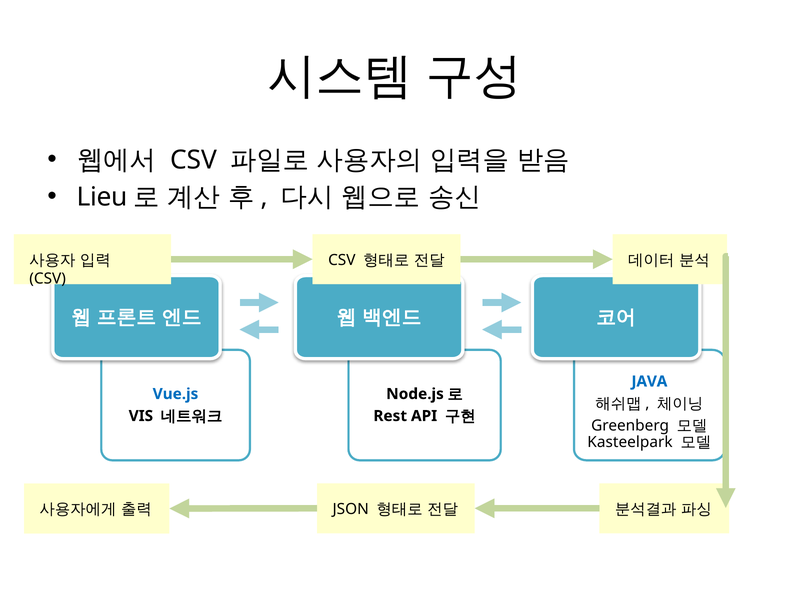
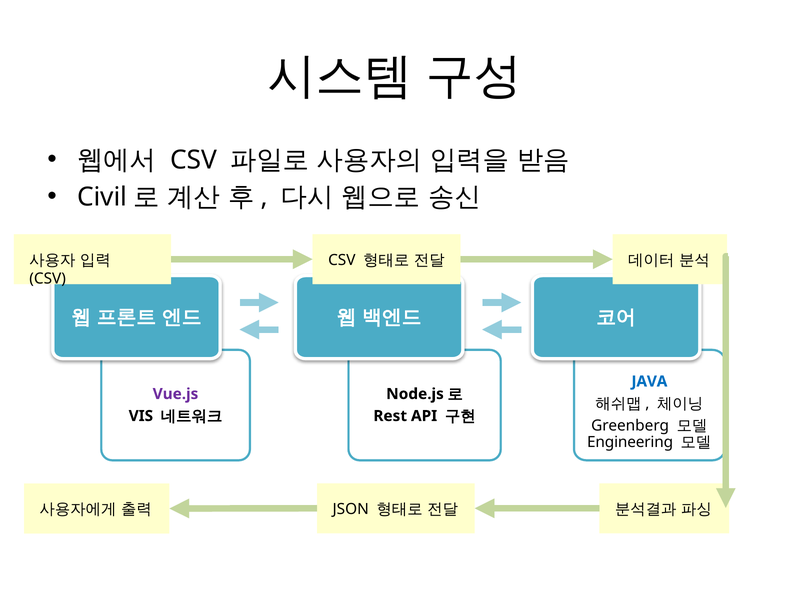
Lieu: Lieu -> Civil (102, 197)
Vue.js colour: blue -> purple (176, 394)
Kasteelpark: Kasteelpark -> Engineering (630, 442)
